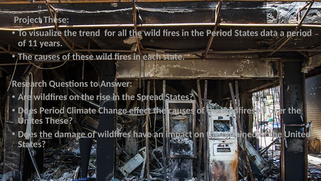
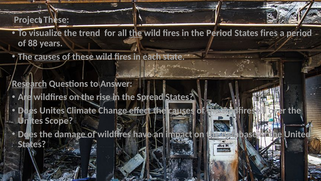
States data: data -> fires (269, 33)
11: 11 -> 88 (33, 43)
Research underline: none -> present (29, 83)
Does Period: Period -> Unites (52, 110)
Unites These: These -> Scope (59, 120)
the underline: present -> none (46, 134)
obtained: obtained -> database (239, 134)
